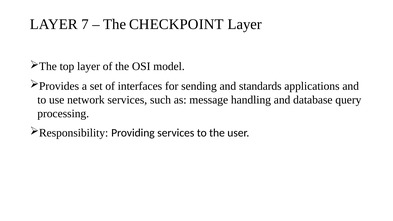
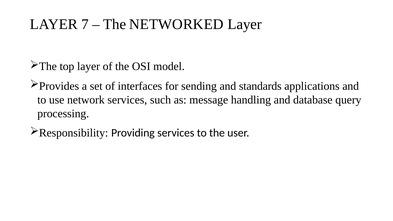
CHECKPOINT: CHECKPOINT -> NETWORKED (176, 24)
